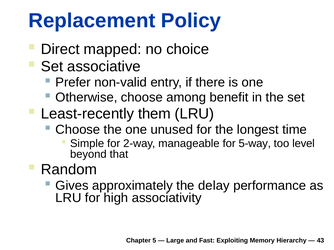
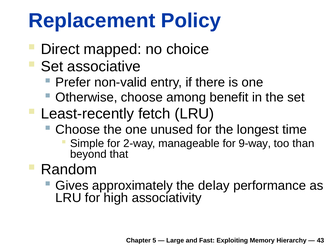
them: them -> fetch (154, 114)
5-way: 5-way -> 9-way (255, 144)
level: level -> than (303, 144)
